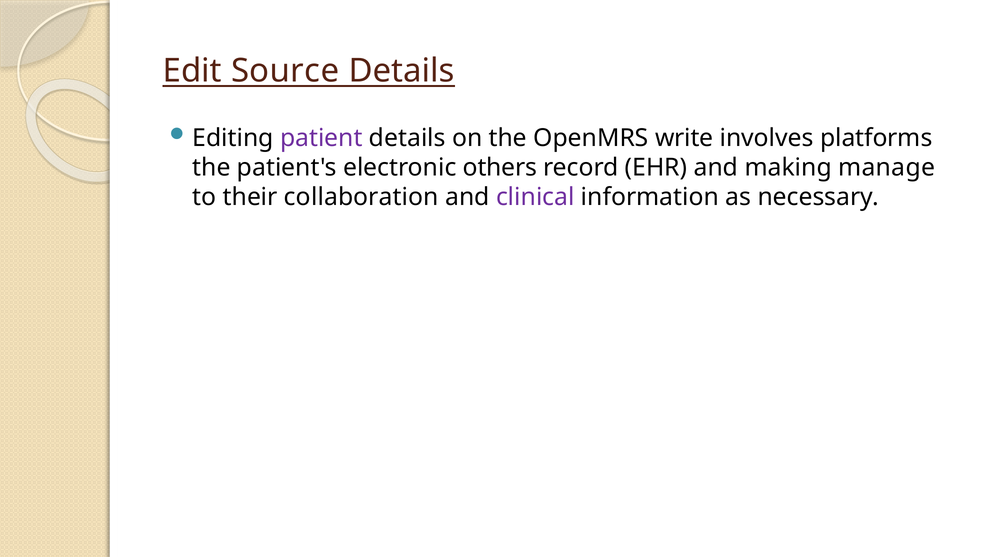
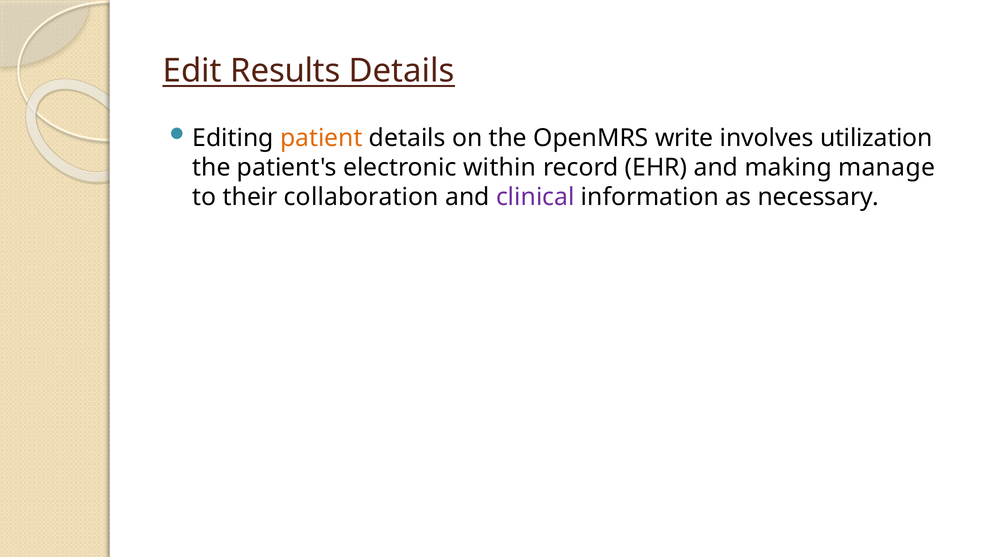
Source: Source -> Results (285, 71)
patient colour: purple -> orange (321, 138)
platforms: platforms -> utilization (876, 138)
others: others -> within (500, 168)
